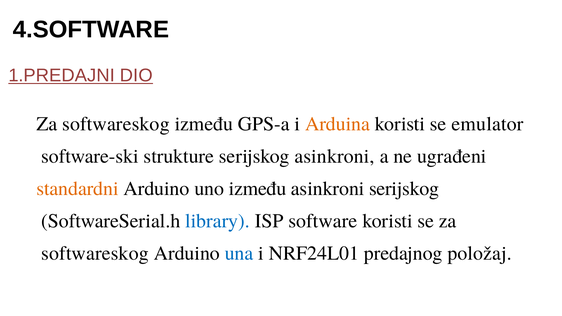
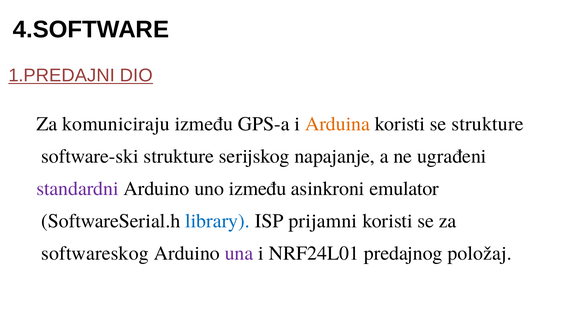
softwareskog: softwareskog -> komuniciraju (116, 124)
se emulator: emulator -> strukture (488, 124)
serijskog asinkroni: asinkroni -> napajanje (335, 156)
standardni colour: orange -> purple (77, 189)
asinkroni serijskog: serijskog -> emulator (404, 189)
software: software -> prijamni (323, 221)
una colour: blue -> purple (239, 253)
